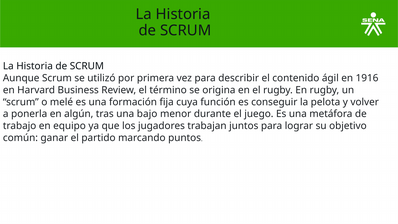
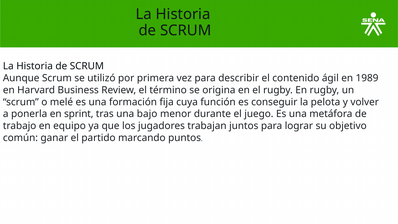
1916: 1916 -> 1989 (367, 78)
algún: algún -> sprint (79, 114)
